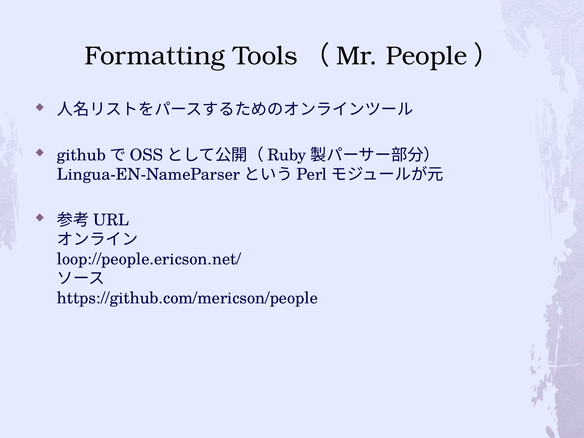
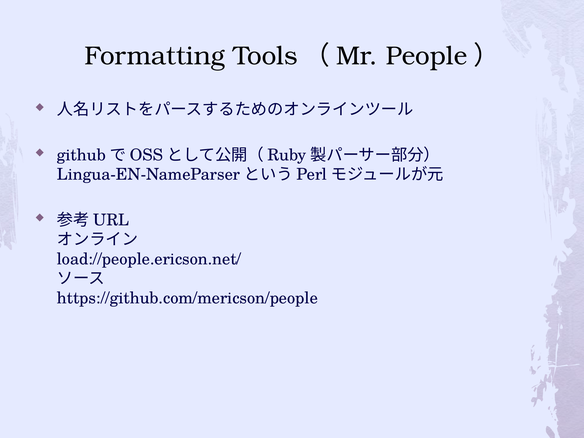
loop://people.ericson.net/: loop://people.ericson.net/ -> load://people.ericson.net/ (149, 259)
